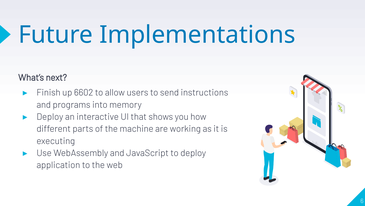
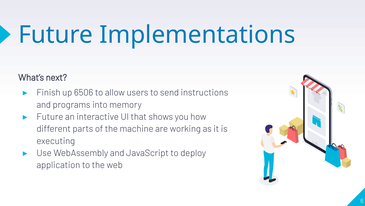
6602: 6602 -> 6506 (84, 92)
Deploy: Deploy -> Future (50, 116)
